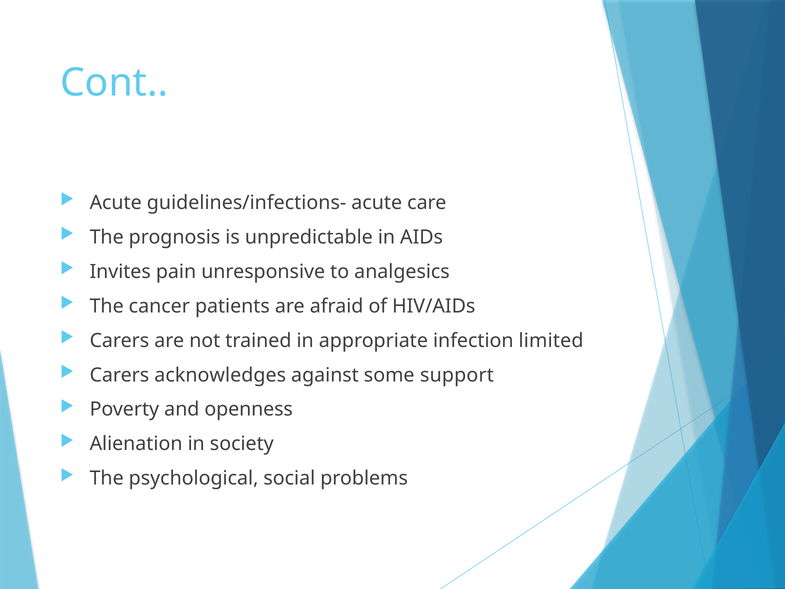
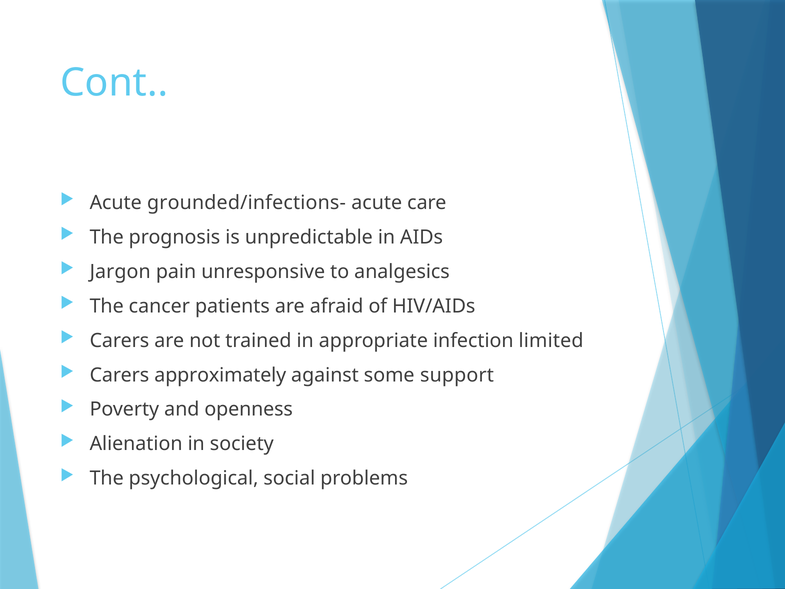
guidelines/infections-: guidelines/infections- -> grounded/infections- (246, 203)
Invites: Invites -> Jargon (120, 271)
acknowledges: acknowledges -> approximately (220, 375)
